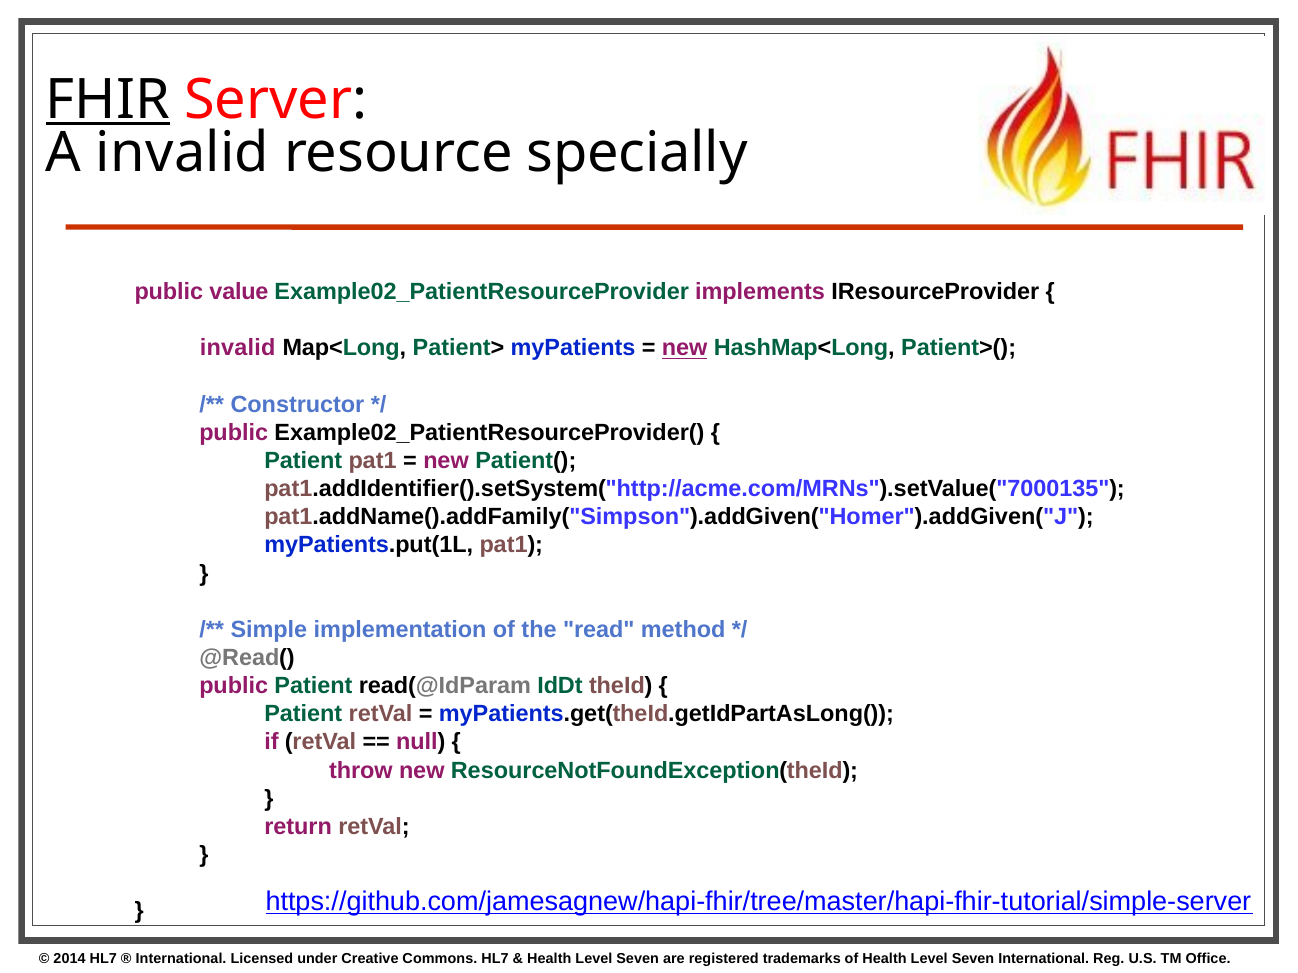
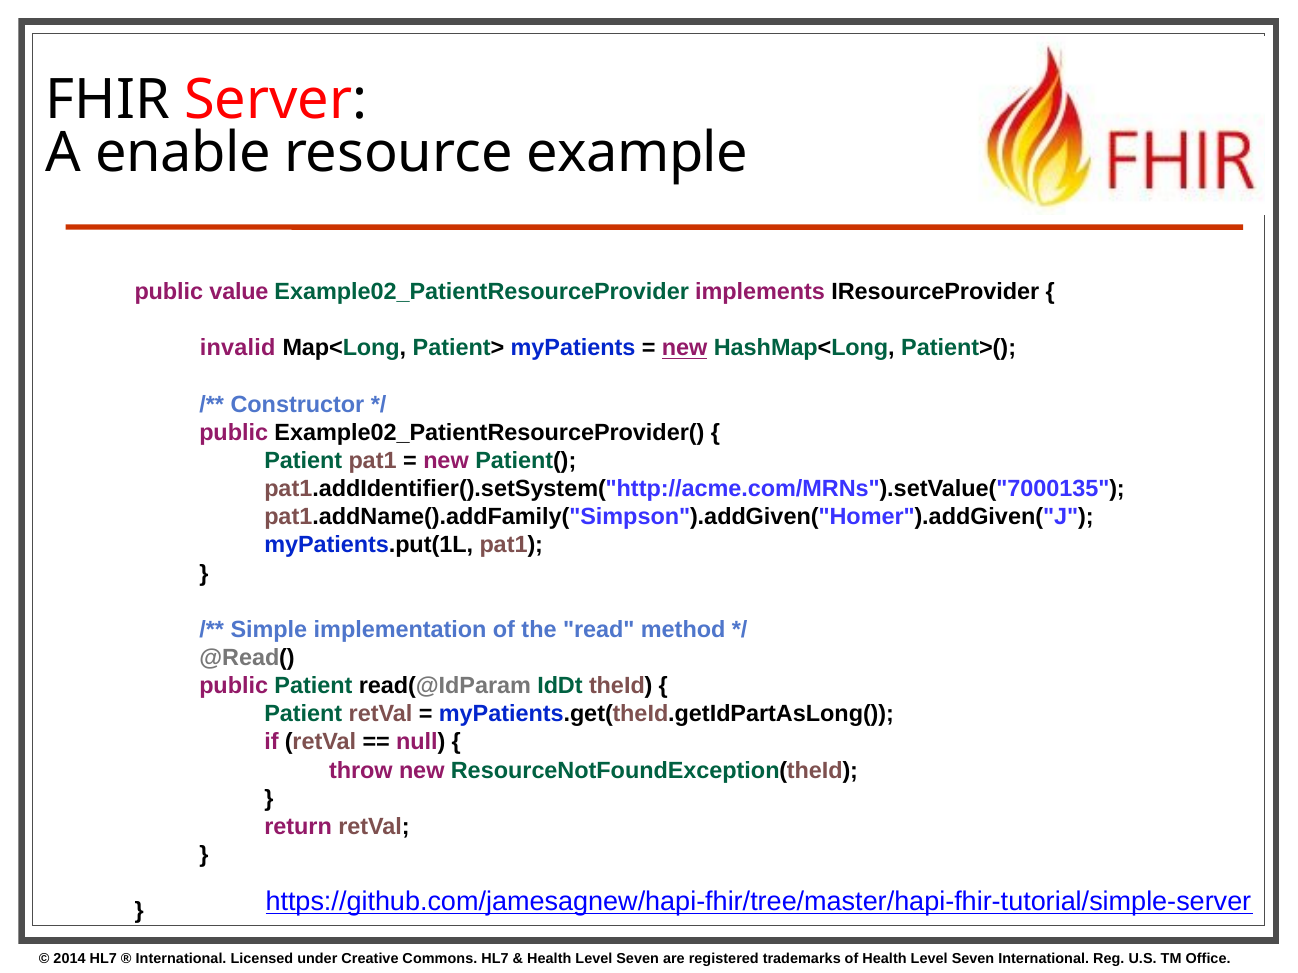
FHIR underline: present -> none (108, 100)
A invalid: invalid -> enable (183, 153)
specially: specially -> example (637, 153)
